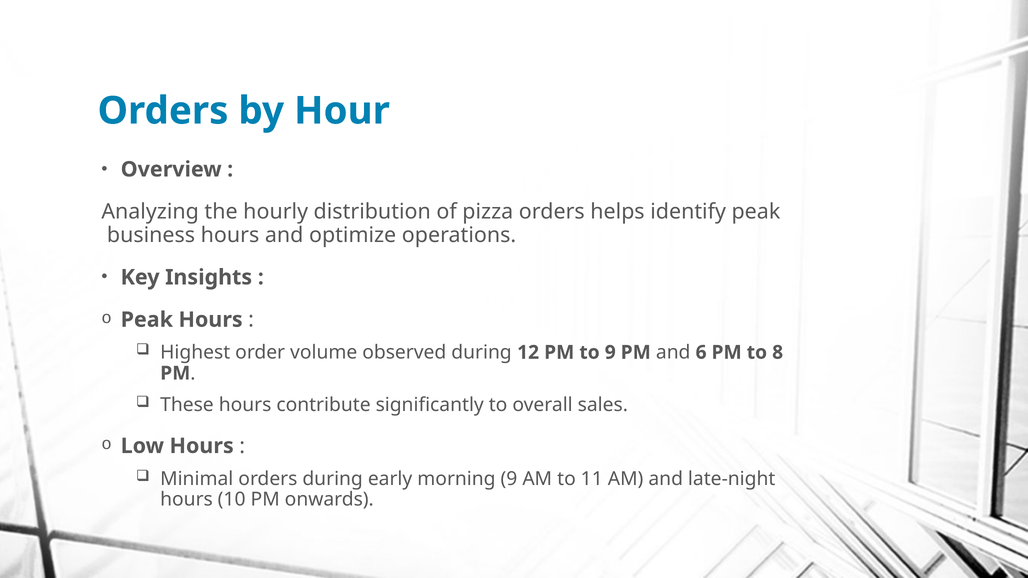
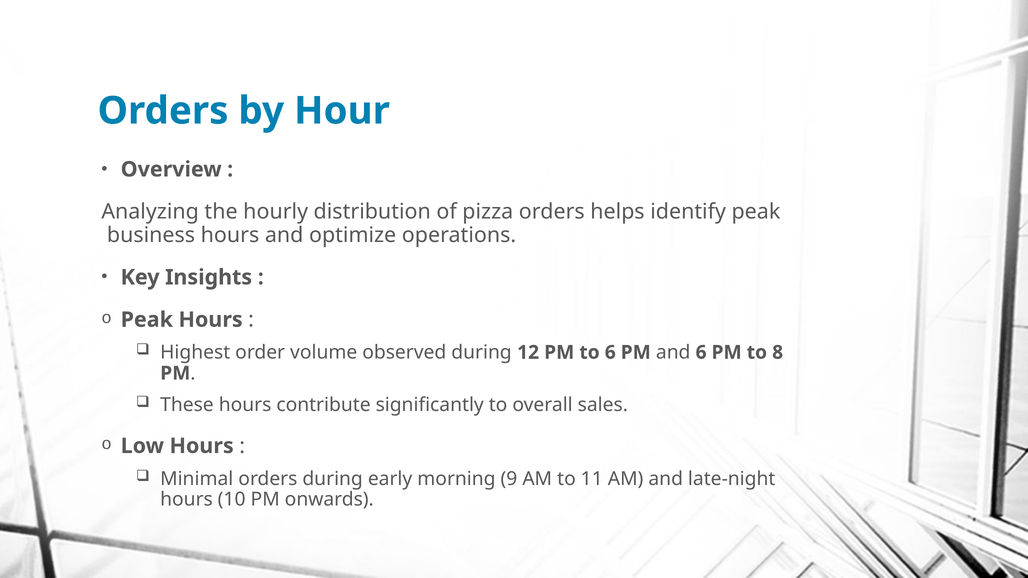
to 9: 9 -> 6 (610, 353)
